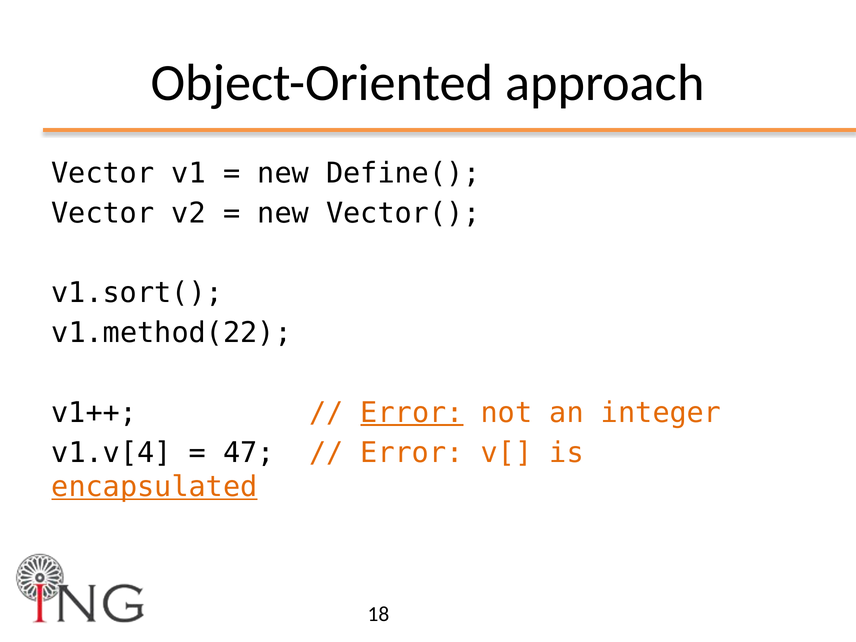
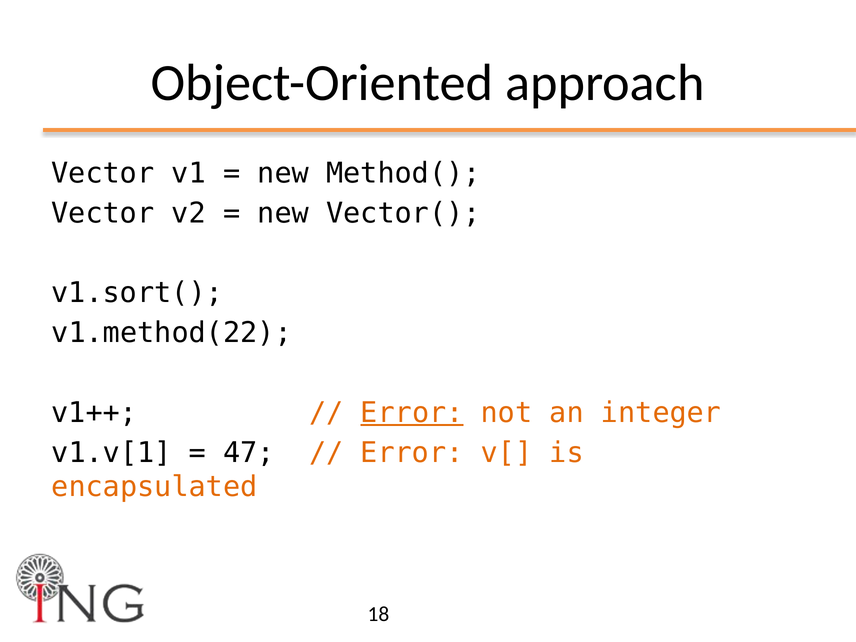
Define(: Define( -> Method( (403, 173)
v1.v[4: v1.v[4 -> v1.v[1 (111, 453)
encapsulated underline: present -> none (154, 487)
